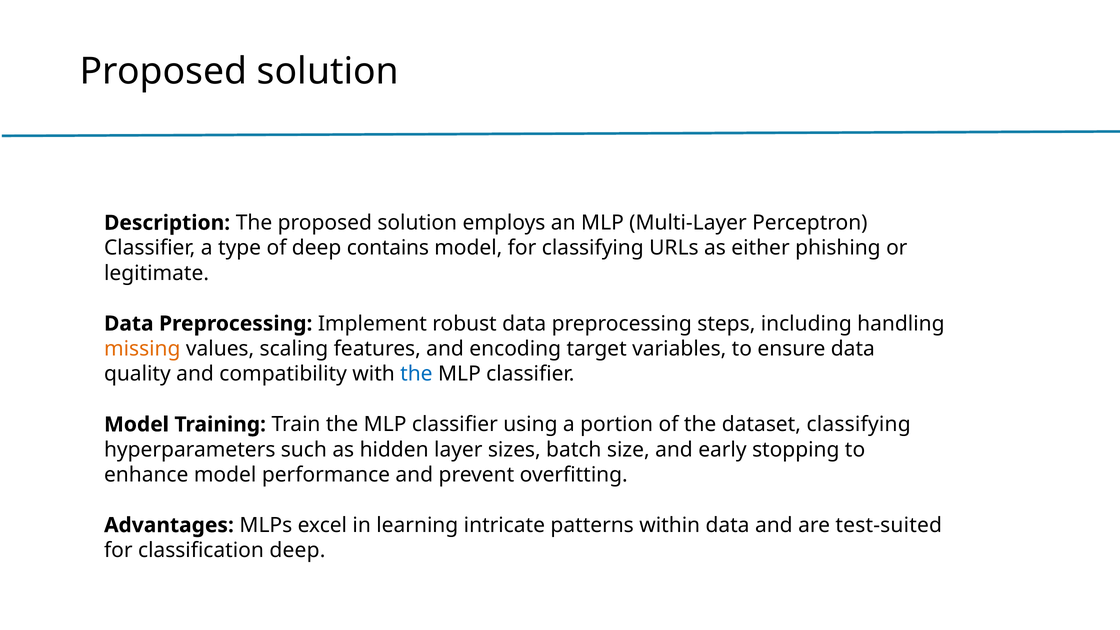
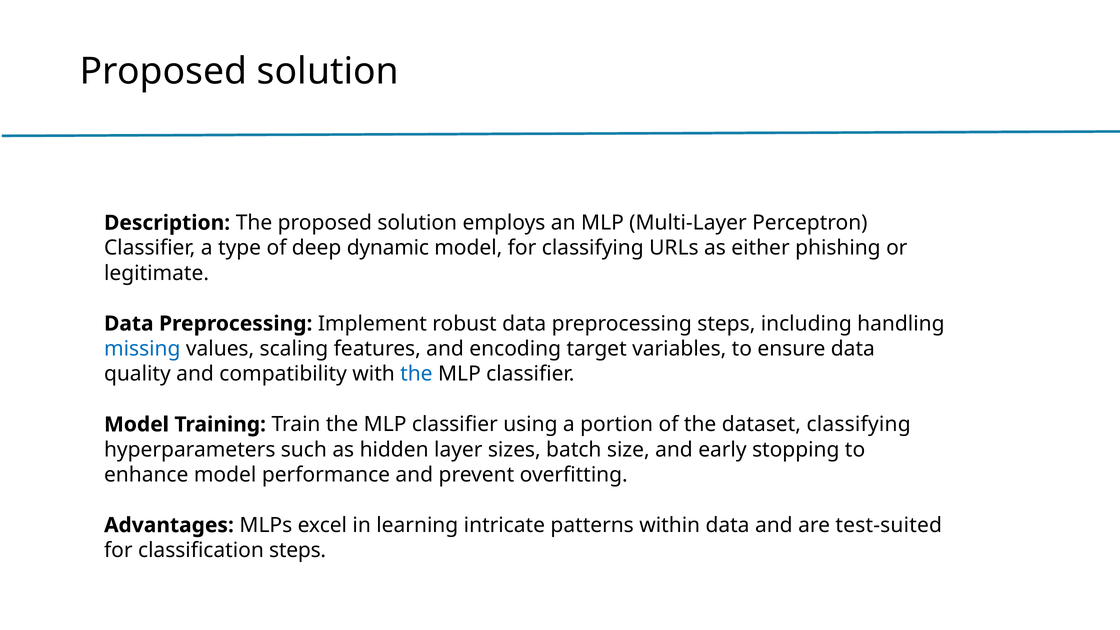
contains: contains -> dynamic (388, 248)
missing colour: orange -> blue (142, 349)
classification deep: deep -> steps (298, 550)
